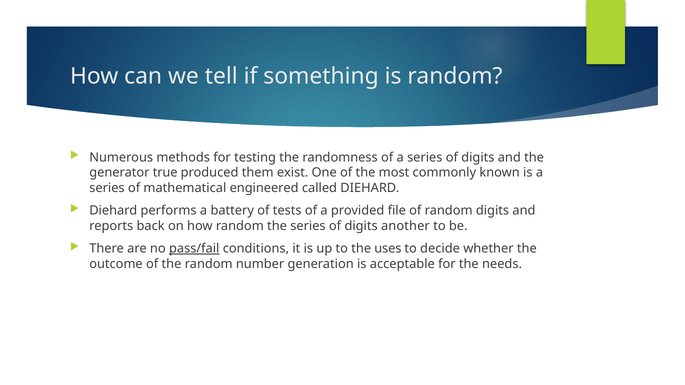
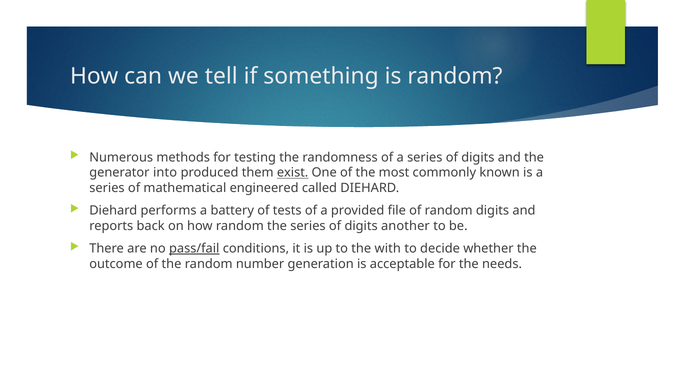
true: true -> into (165, 173)
exist underline: none -> present (293, 173)
uses: uses -> with (388, 249)
